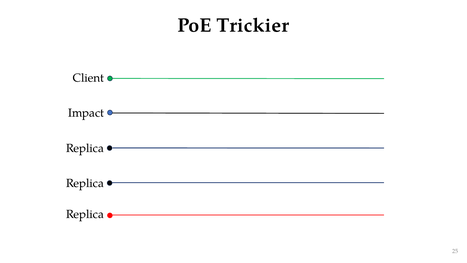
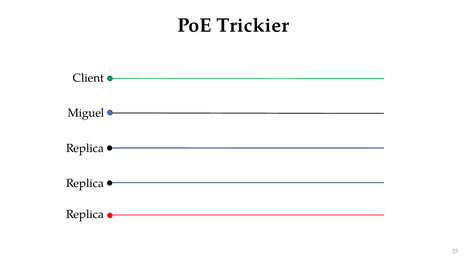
Impact: Impact -> Miguel (86, 113)
